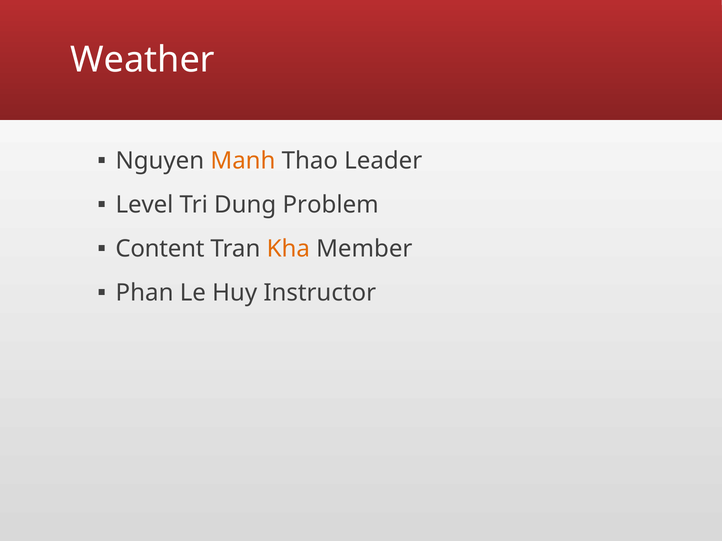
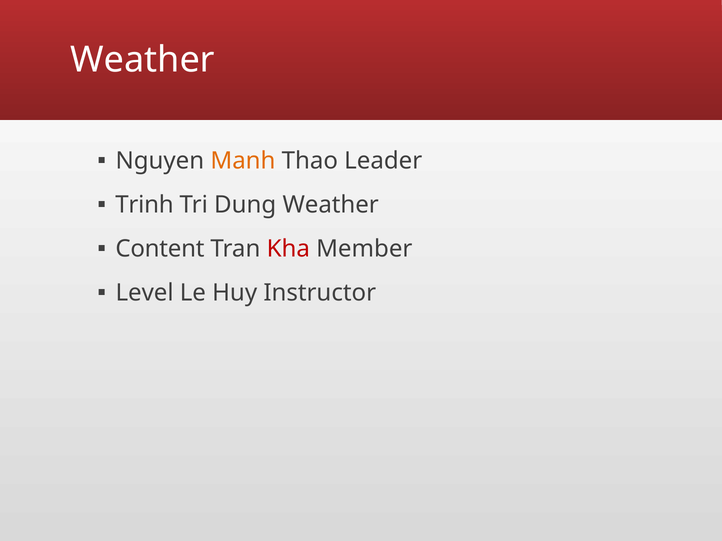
Level: Level -> Trinh (145, 205)
Dung Problem: Problem -> Weather (331, 205)
Kha colour: orange -> red (288, 249)
Phan: Phan -> Level (145, 293)
